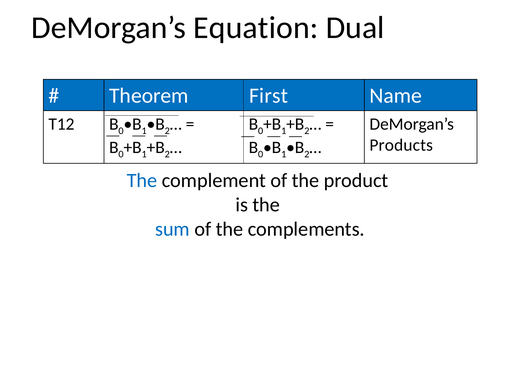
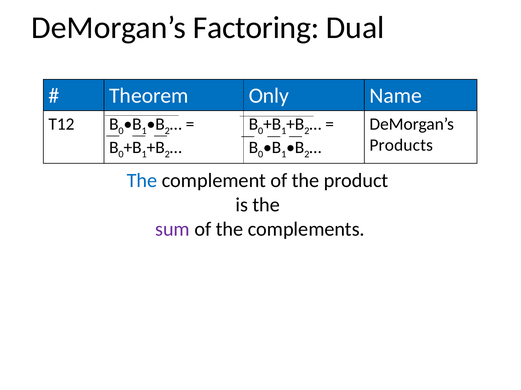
Equation: Equation -> Factoring (256, 28)
First: First -> Only (269, 96)
sum colour: blue -> purple (172, 230)
